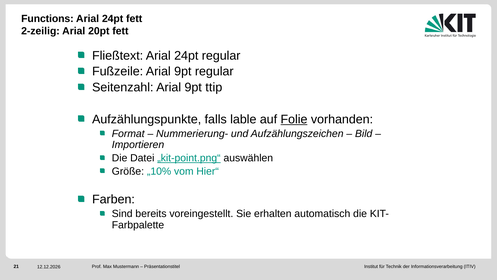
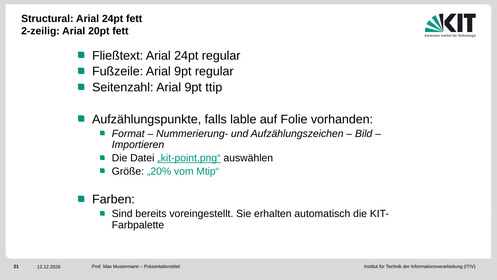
Functions: Functions -> Structural (47, 19)
Folie underline: present -> none (294, 119)
„10%: „10% -> „20% (159, 171)
Hier“: Hier“ -> Mtip“ (208, 171)
